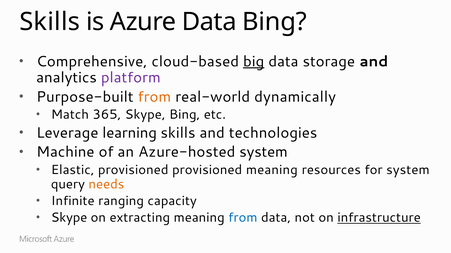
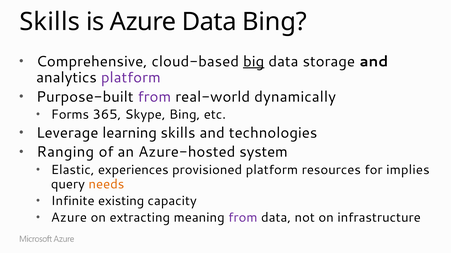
from colour: orange -> purple (154, 97)
Match: Match -> Forms (70, 115)
Machine: Machine -> Ranging (65, 152)
Elastic provisioned: provisioned -> experiences (133, 170)
provisioned meaning: meaning -> platform (272, 170)
for system: system -> implies (408, 170)
ranging: ranging -> existing (121, 201)
Skype: Skype -> Azure (69, 218)
from colour: blue -> purple (243, 218)
infrastructure underline: present -> none (379, 218)
